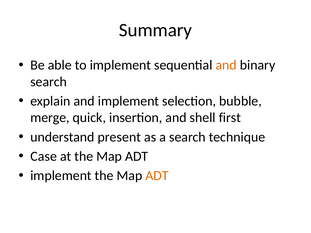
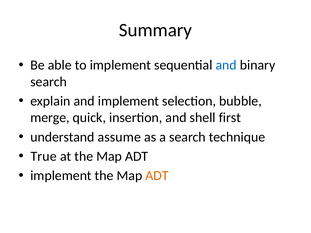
and colour: orange -> blue (226, 65)
present: present -> assume (119, 137)
Case: Case -> True (44, 156)
